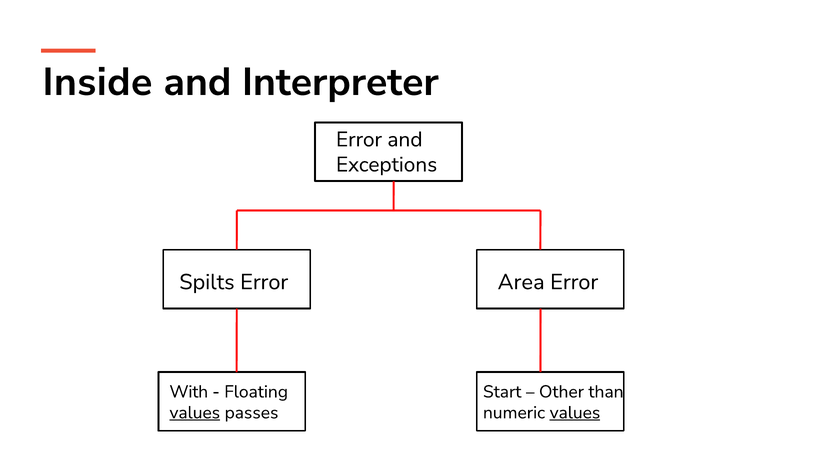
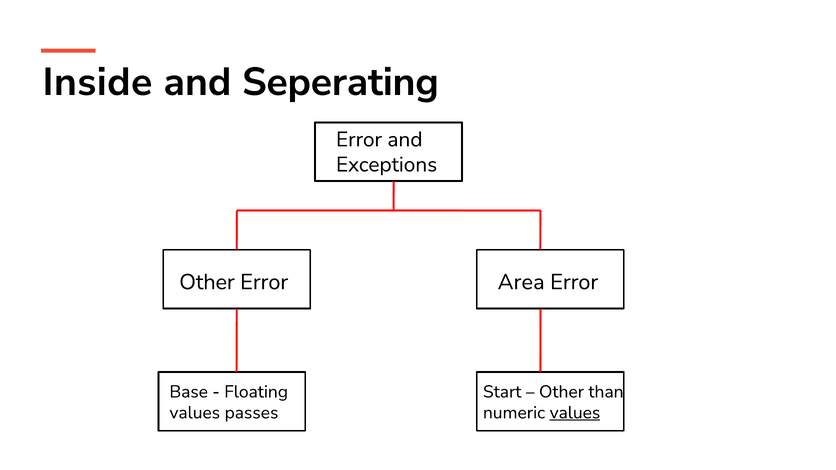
Interpreter: Interpreter -> Seperating (340, 82)
Spilts: Spilts -> Other (207, 282)
With: With -> Base (189, 392)
values underline: present -> none (195, 413)
